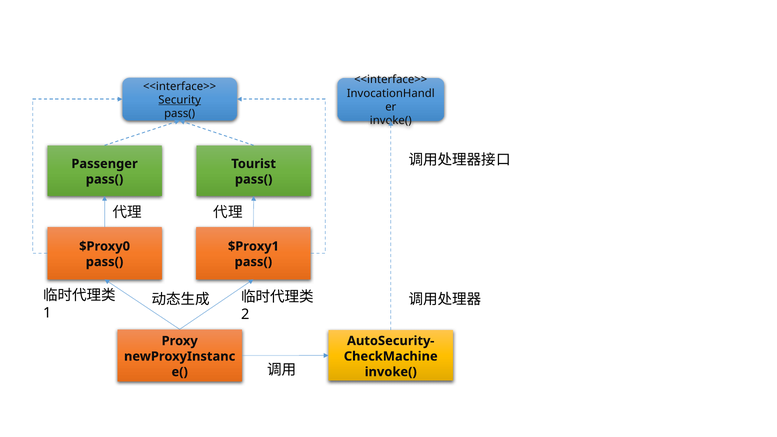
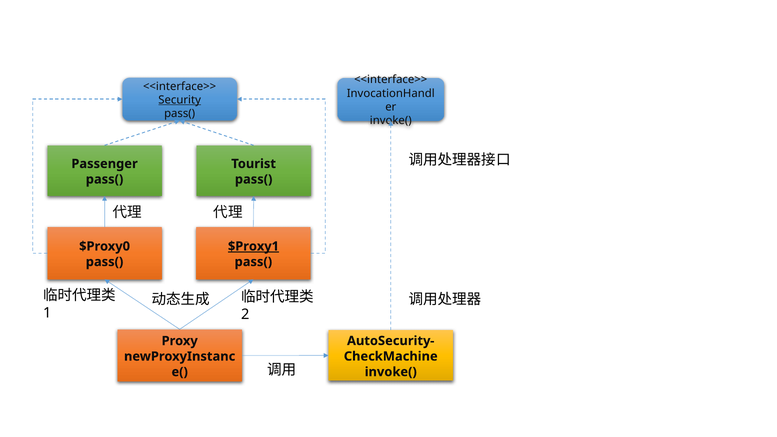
$Proxy1 underline: none -> present (253, 246)
